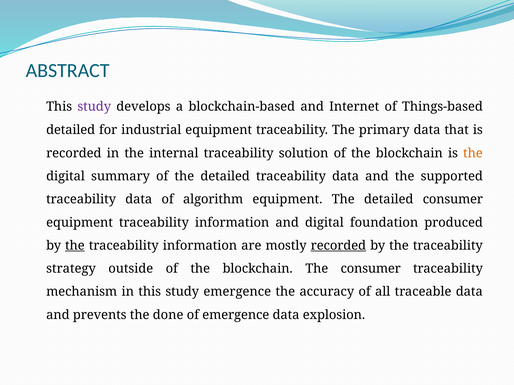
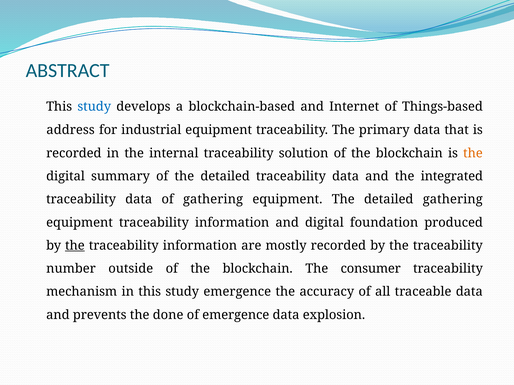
study colour: purple -> blue (94, 107)
detailed: detailed -> address (71, 130)
supported: supported -> integrated (452, 176)
of algorithm: algorithm -> gathering (213, 200)
detailed consumer: consumer -> gathering (453, 200)
recorded underline: present -> none (338, 246)
strategy: strategy -> number (71, 269)
